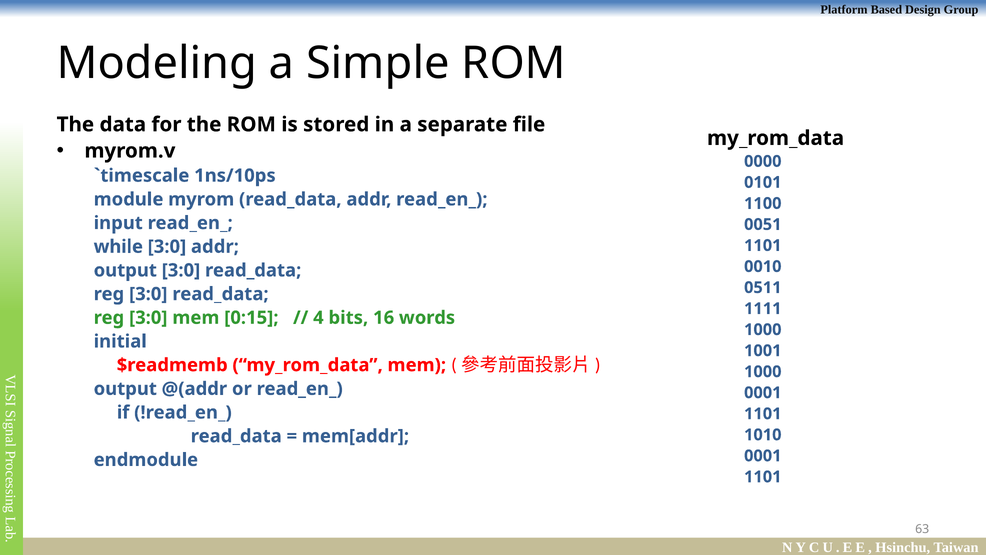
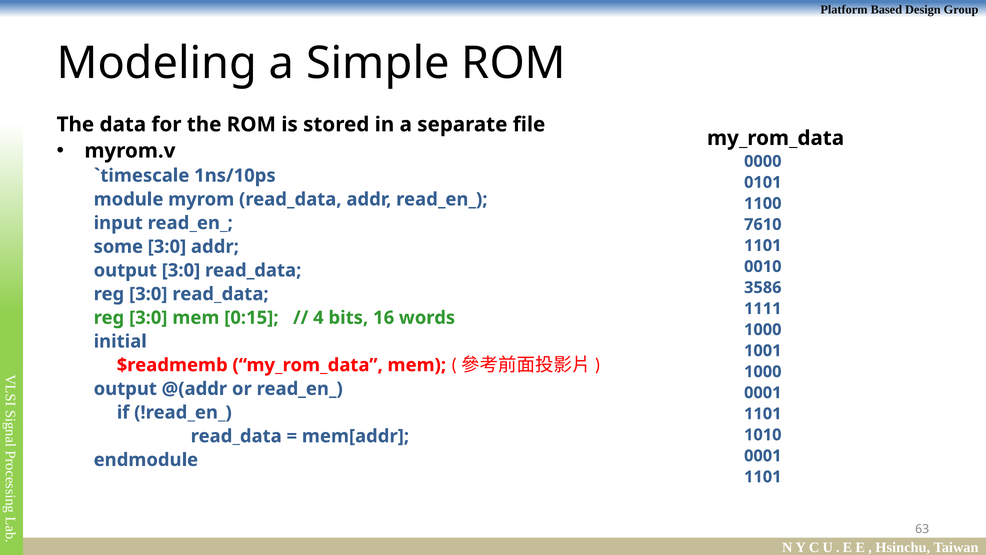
0051: 0051 -> 7610 (763, 224)
while: while -> some (118, 247)
0511: 0511 -> 3586 (763, 287)
